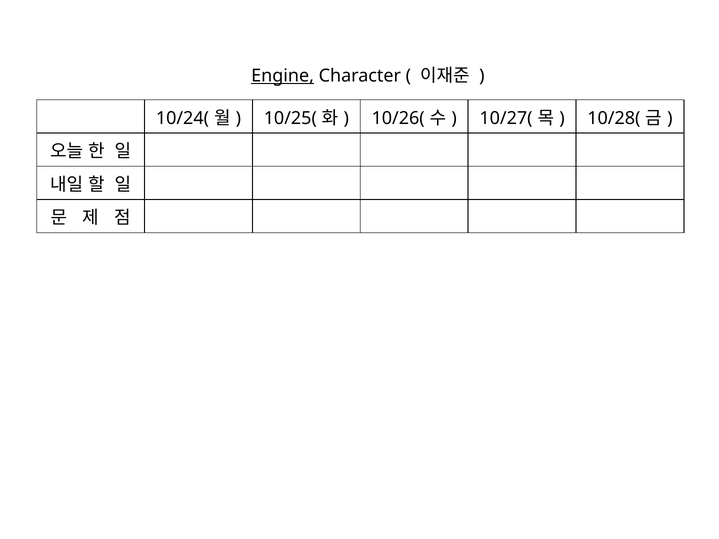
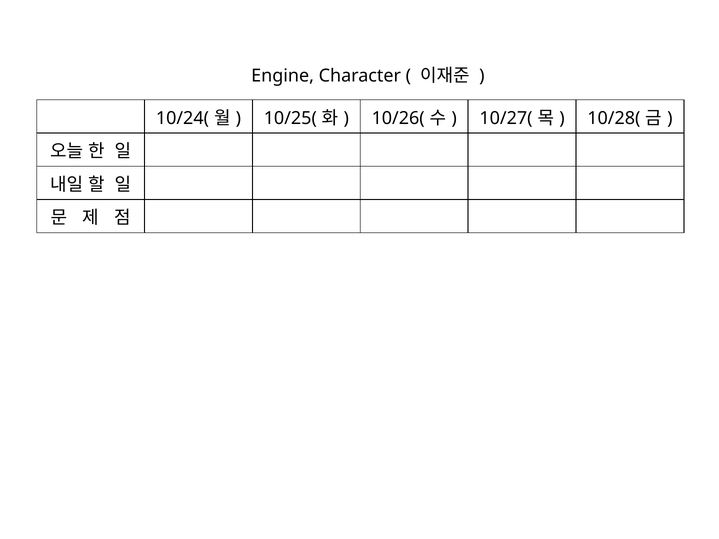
Engine underline: present -> none (283, 76)
